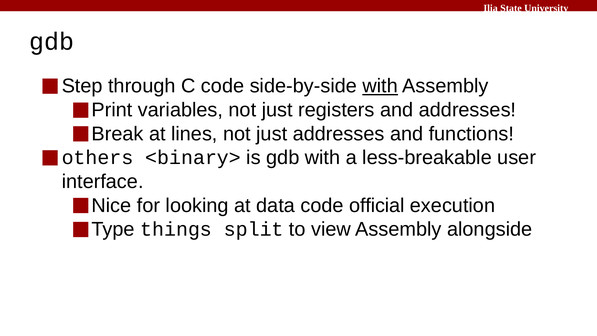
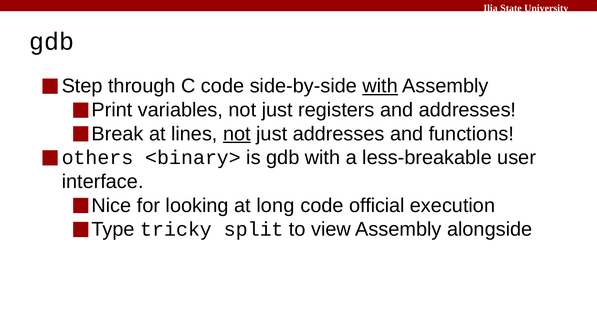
not underline: none -> present (237, 134)
data: data -> long (275, 205)
things: things -> tricky (176, 229)
